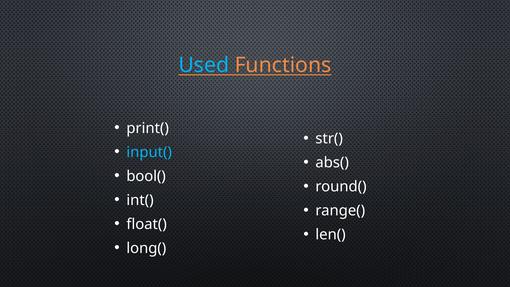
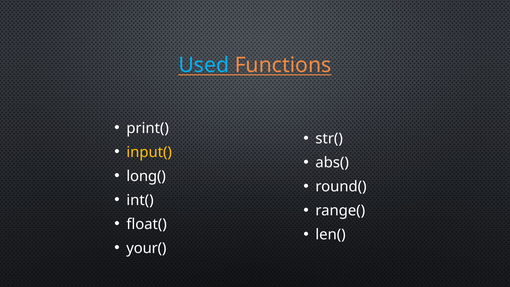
input( colour: light blue -> yellow (149, 152)
bool(: bool( -> long( (146, 176)
long(: long( -> your( (146, 248)
